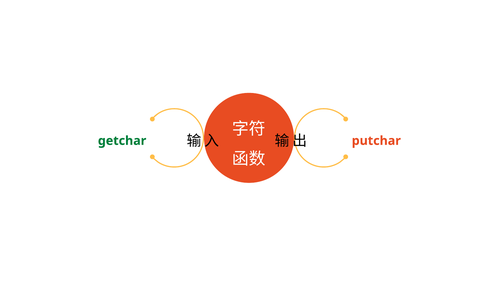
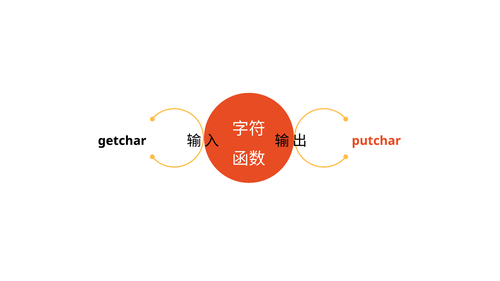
getchar colour: green -> black (122, 141)
